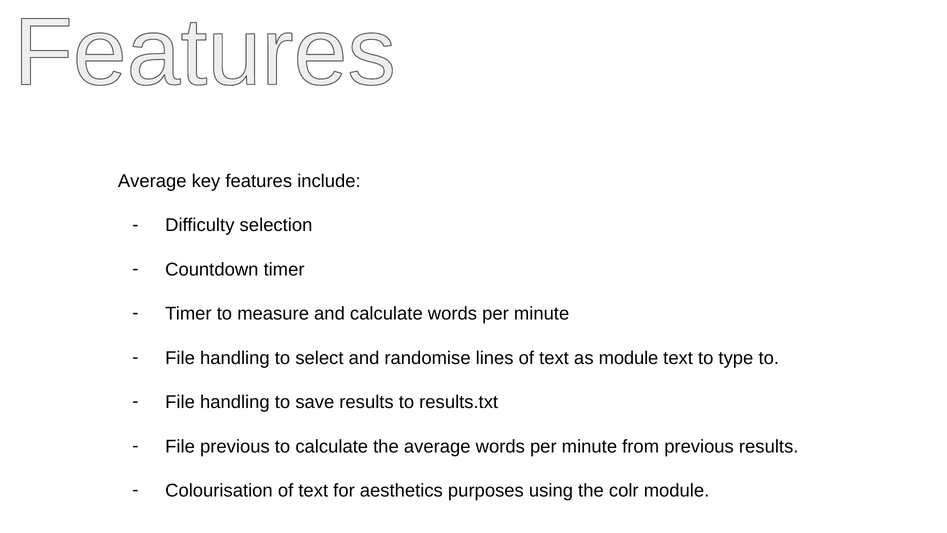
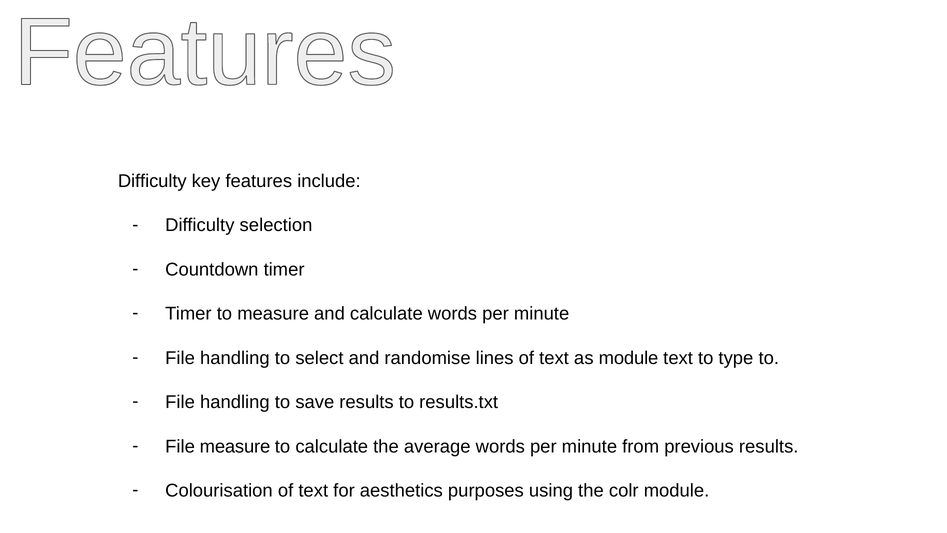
Average: Average -> Difficulty (152, 181)
File previous: previous -> measure (235, 446)
